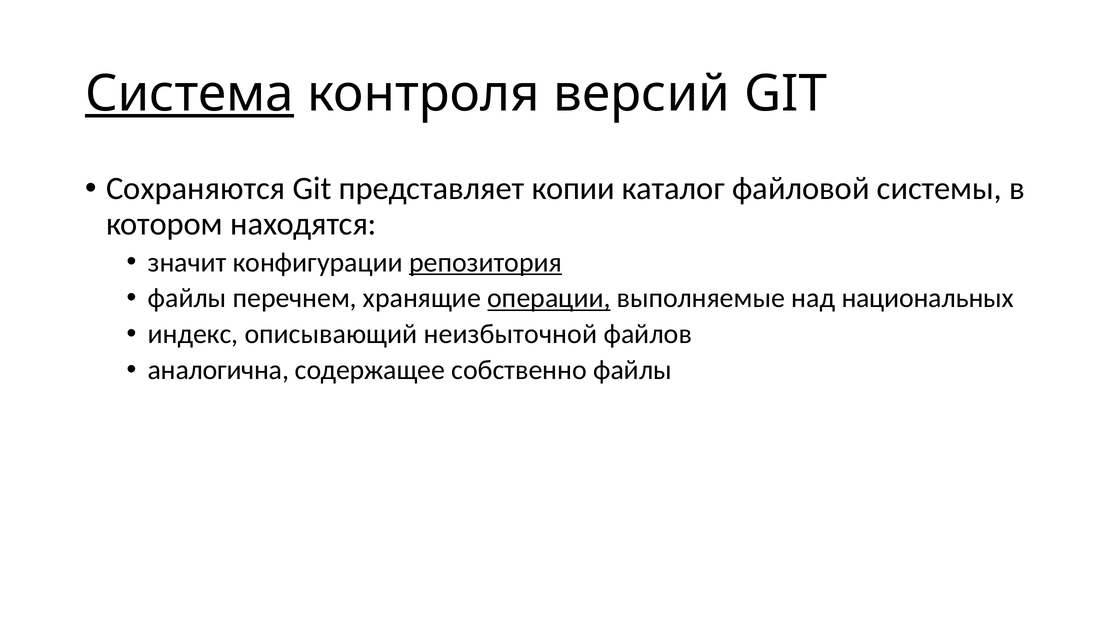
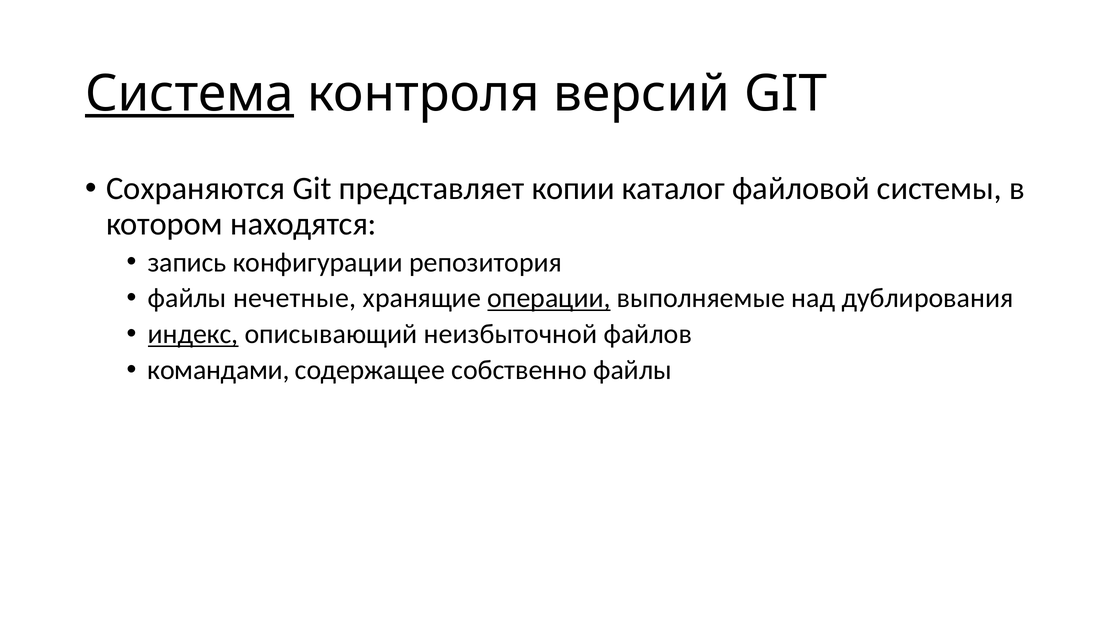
значит: значит -> запись (187, 262)
репозитория underline: present -> none (486, 262)
перечнем: перечнем -> нечетные (295, 298)
национальных: национальных -> дублирования (928, 298)
индекс underline: none -> present (193, 334)
аналогична: аналогична -> командами (218, 370)
